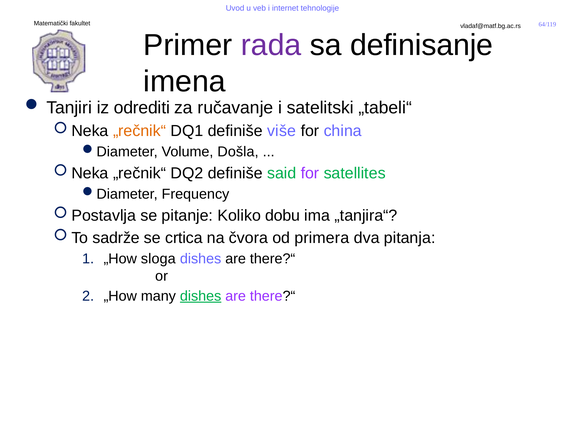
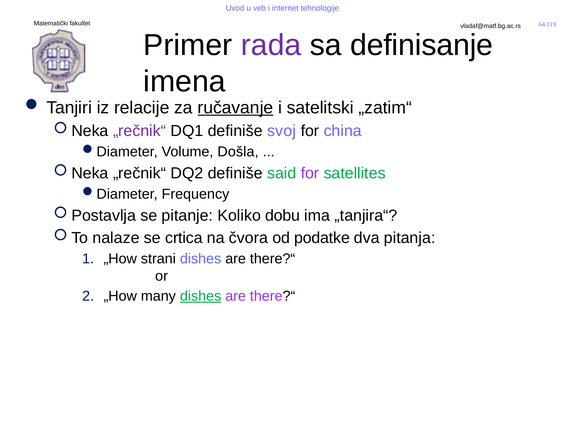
odrediti: odrediti -> relacije (142, 108)
ručavanje underline: none -> present (235, 108)
„tabeli“: „tabeli“ -> „zatim“ (385, 108)
„rečnik“ colour: orange -> purple (140, 131)
više: više -> svoj (282, 131)
sadrže: sadrže -> nalaze (116, 238)
primera: primera -> podatke (322, 238)
sloga: sloga -> strani (158, 259)
